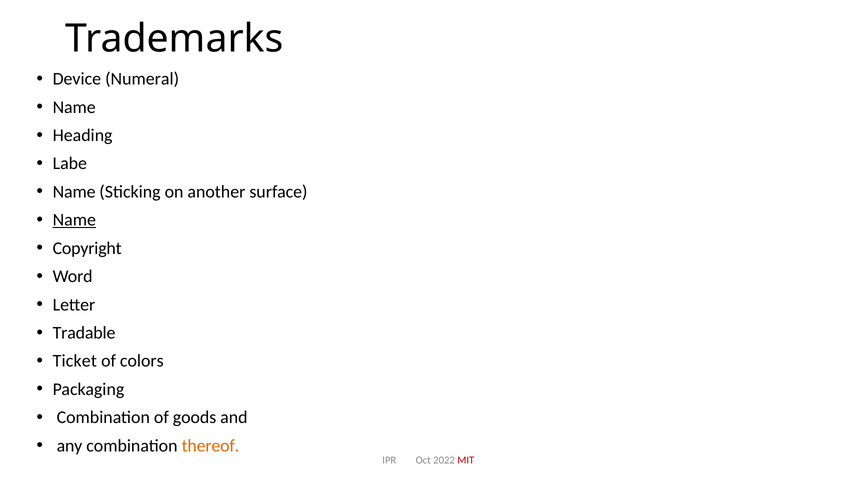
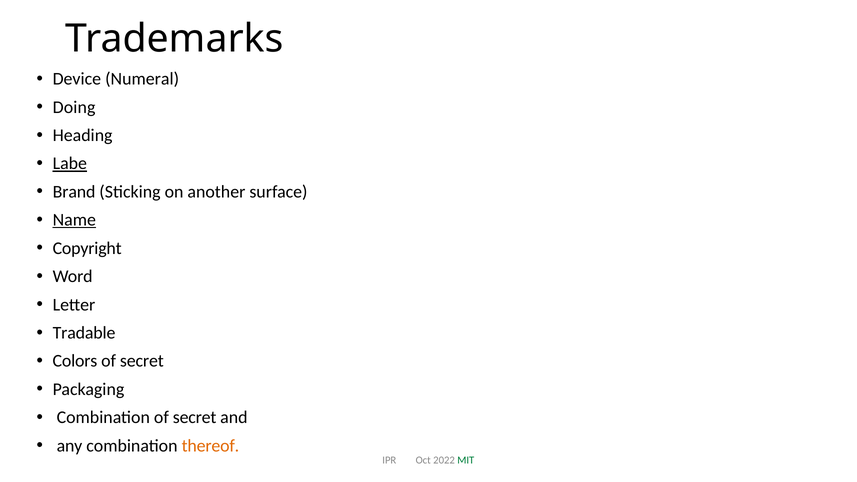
Name: Name -> Doing (74, 107)
Labe underline: none -> present (70, 164)
Name: Name -> Brand (74, 192)
Ticket: Ticket -> Colors (75, 361)
colors: colors -> secret (142, 361)
Combination of goods: goods -> secret (195, 418)
MIT colour: red -> green (466, 460)
